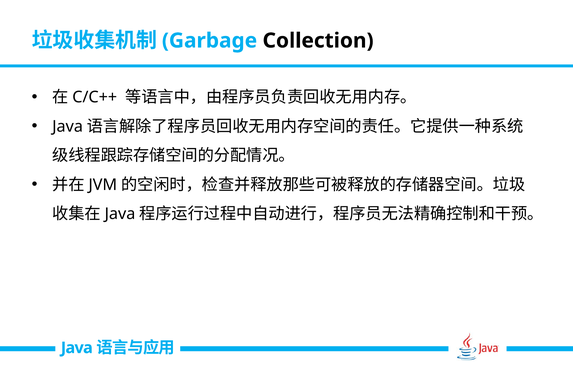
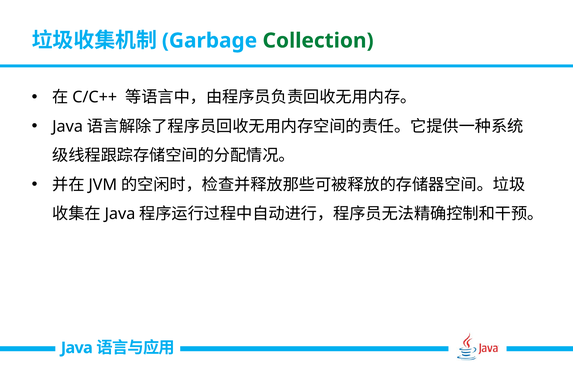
Collection colour: black -> green (318, 41)
